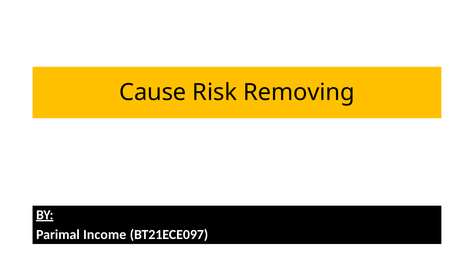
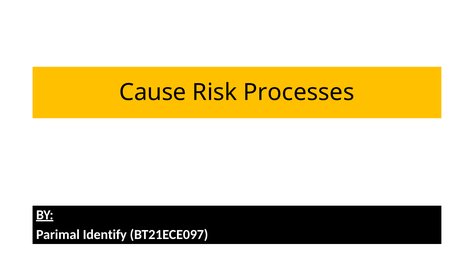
Removing: Removing -> Processes (299, 93)
Income: Income -> Identify (105, 235)
